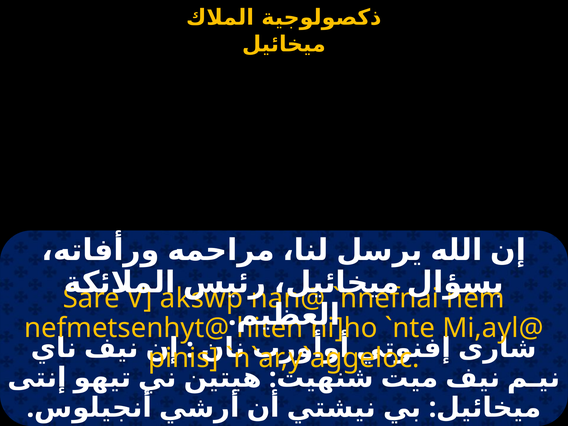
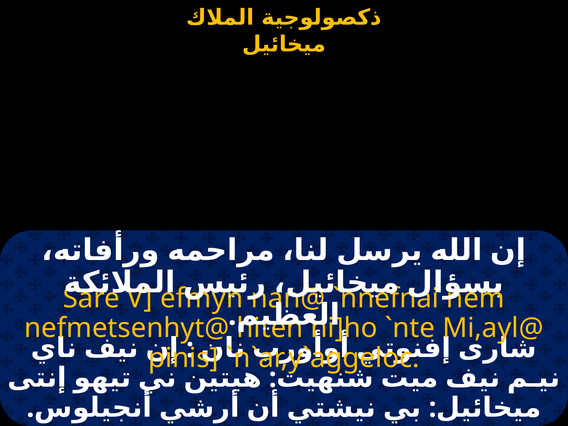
akswp: akswp -> efmyn (202, 298)
